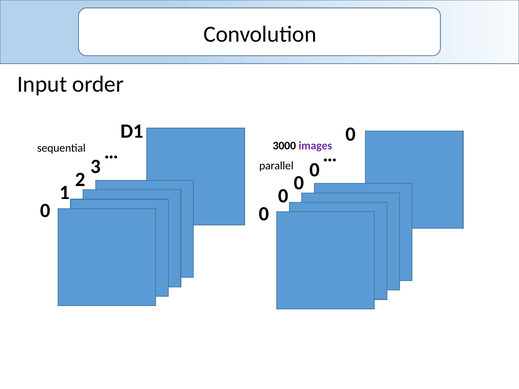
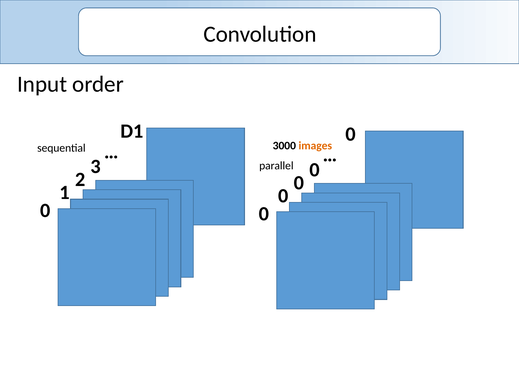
images colour: purple -> orange (315, 146)
